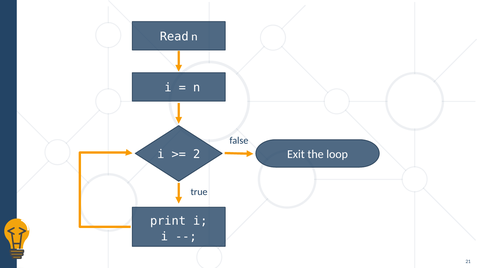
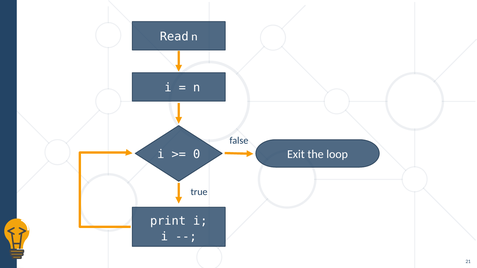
2: 2 -> 0 (197, 154)
